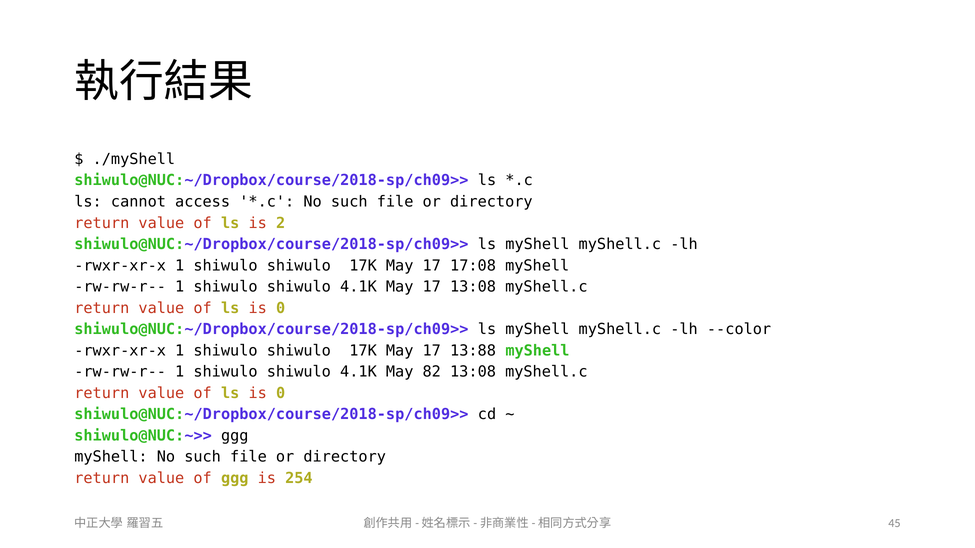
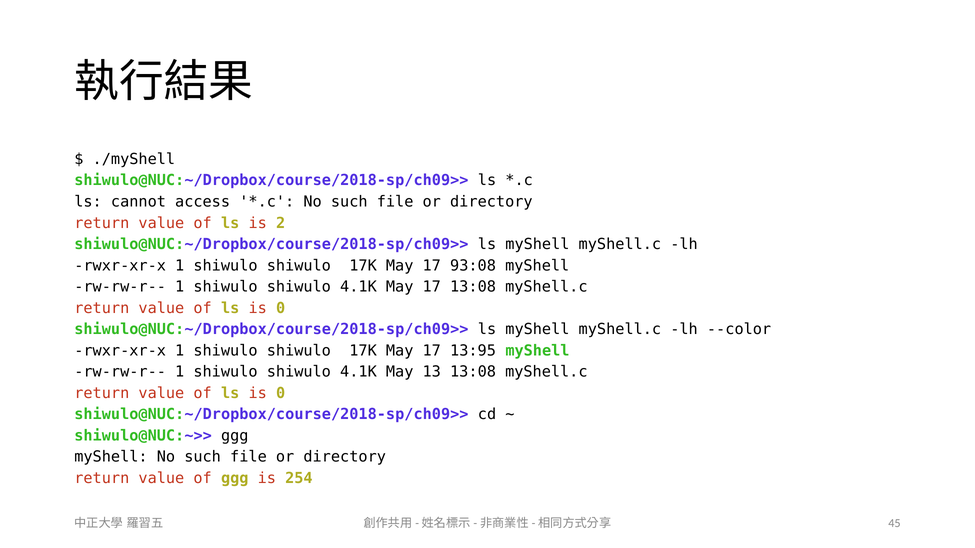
17:08: 17:08 -> 93:08 (473, 266)
13:88: 13:88 -> 13:95 (473, 351)
82: 82 -> 13 (432, 372)
